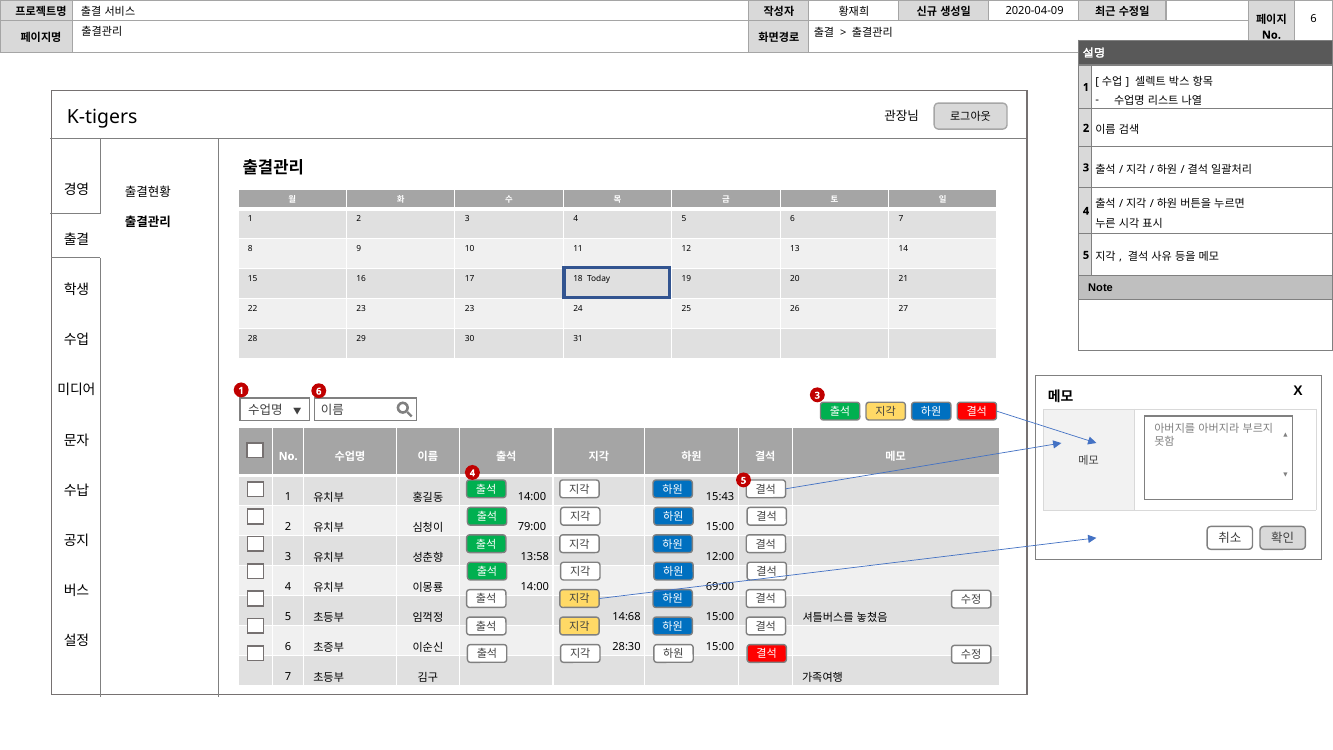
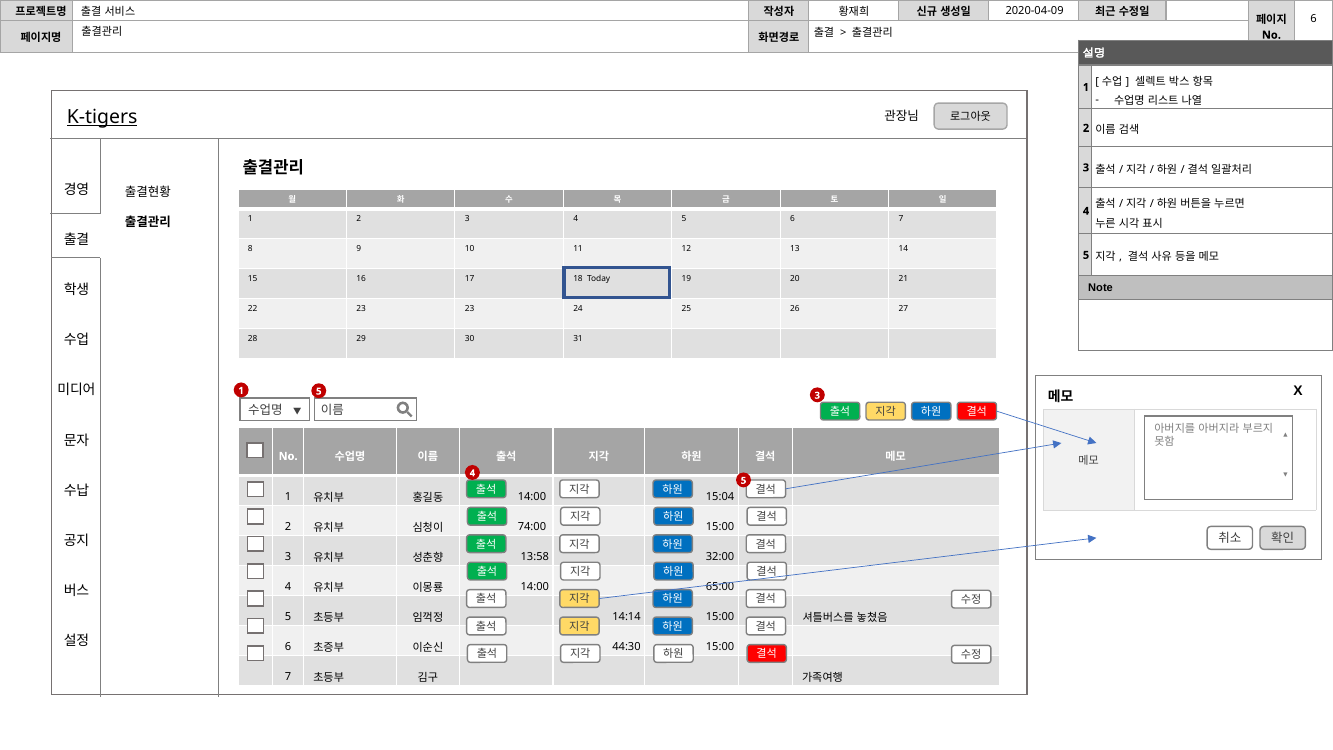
K-tigers underline: none -> present (102, 117)
1 6: 6 -> 5 (319, 391)
15:43: 15:43 -> 15:04 (720, 496)
79:00: 79:00 -> 74:00 (532, 526)
12:00: 12:00 -> 32:00 (720, 556)
69:00: 69:00 -> 65:00 (720, 586)
14:68: 14:68 -> 14:14 (627, 616)
28:30: 28:30 -> 44:30 (627, 646)
